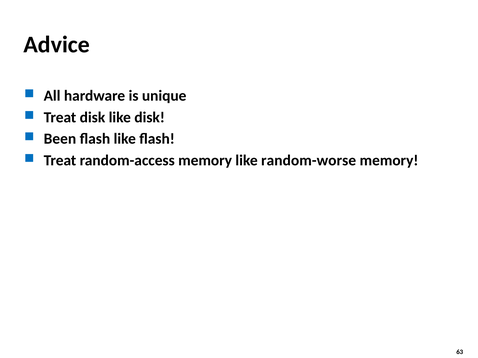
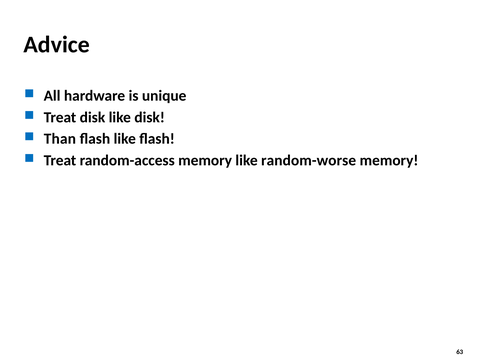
Been: Been -> Than (60, 139)
